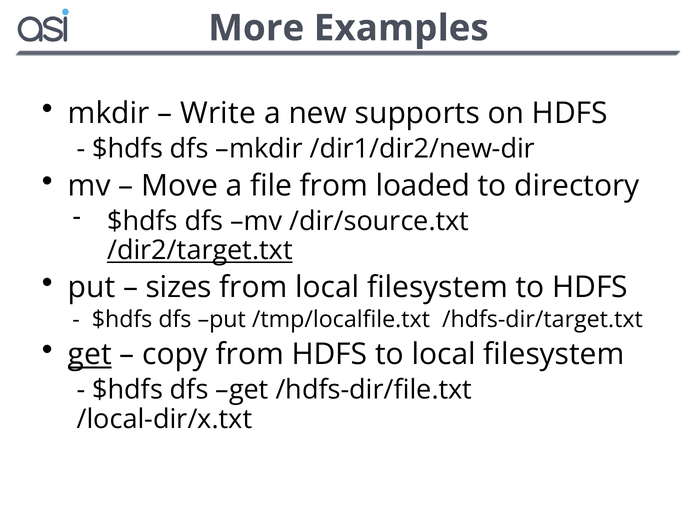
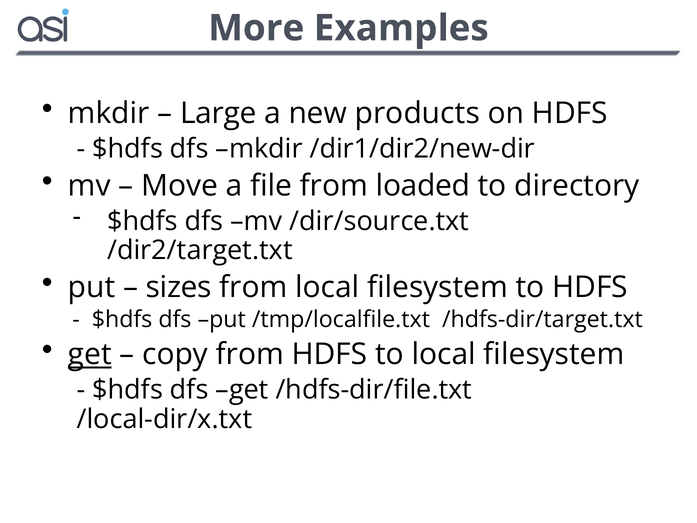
Write: Write -> Large (218, 113)
supports: supports -> products (417, 113)
/dir2/target.txt underline: present -> none (200, 250)
